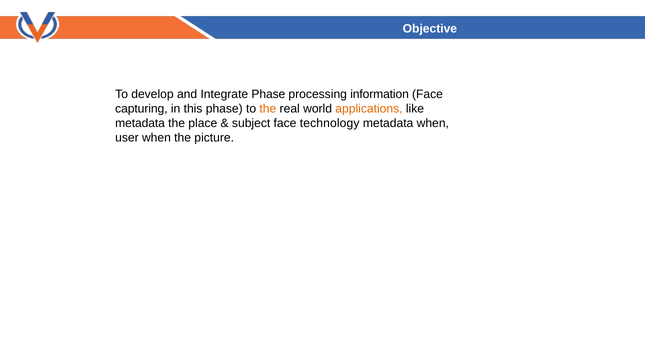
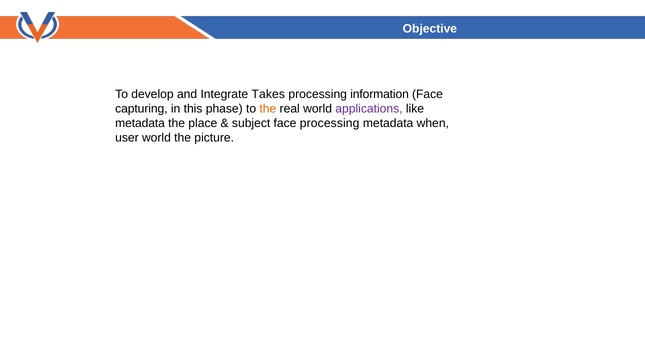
Integrate Phase: Phase -> Takes (268, 94)
applications colour: orange -> purple (369, 109)
face technology: technology -> processing (330, 123)
user when: when -> world (156, 138)
